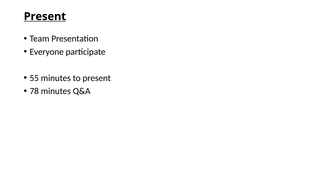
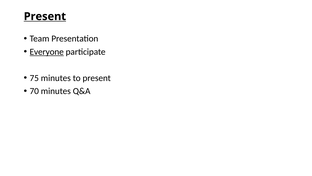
Everyone underline: none -> present (47, 52)
55: 55 -> 75 (34, 78)
78: 78 -> 70 (34, 91)
